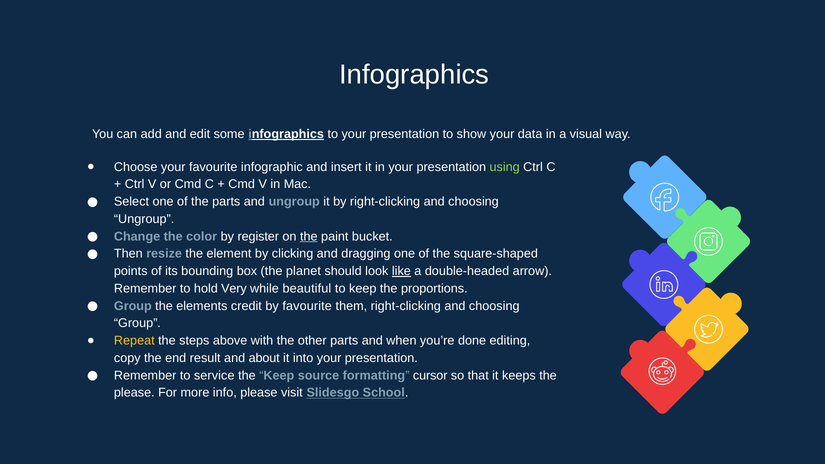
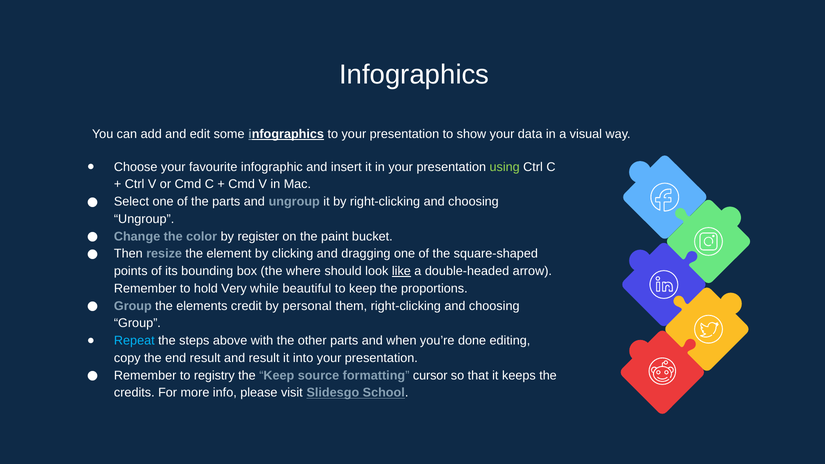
the underline: present -> none (309, 236)
planet: planet -> where (303, 271)
by favourite: favourite -> personal (307, 306)
Repeat colour: yellow -> light blue (134, 341)
and about: about -> result (264, 358)
service: service -> registry (214, 375)
please: please -> credits (134, 393)
